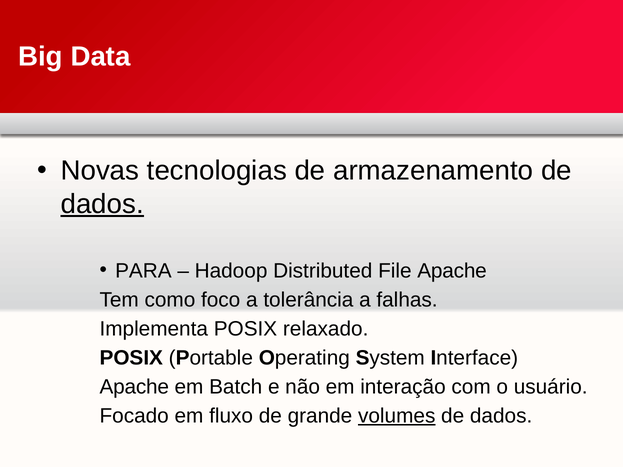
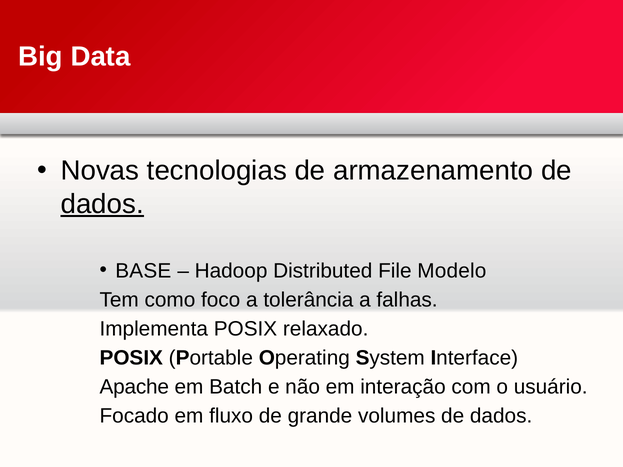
PARA: PARA -> BASE (143, 271)
File Apache: Apache -> Modelo (452, 271)
volumes underline: present -> none (397, 416)
